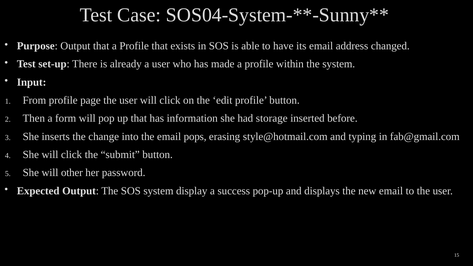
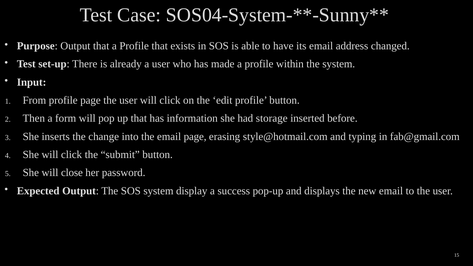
email pops: pops -> page (195, 137)
other: other -> close (72, 173)
